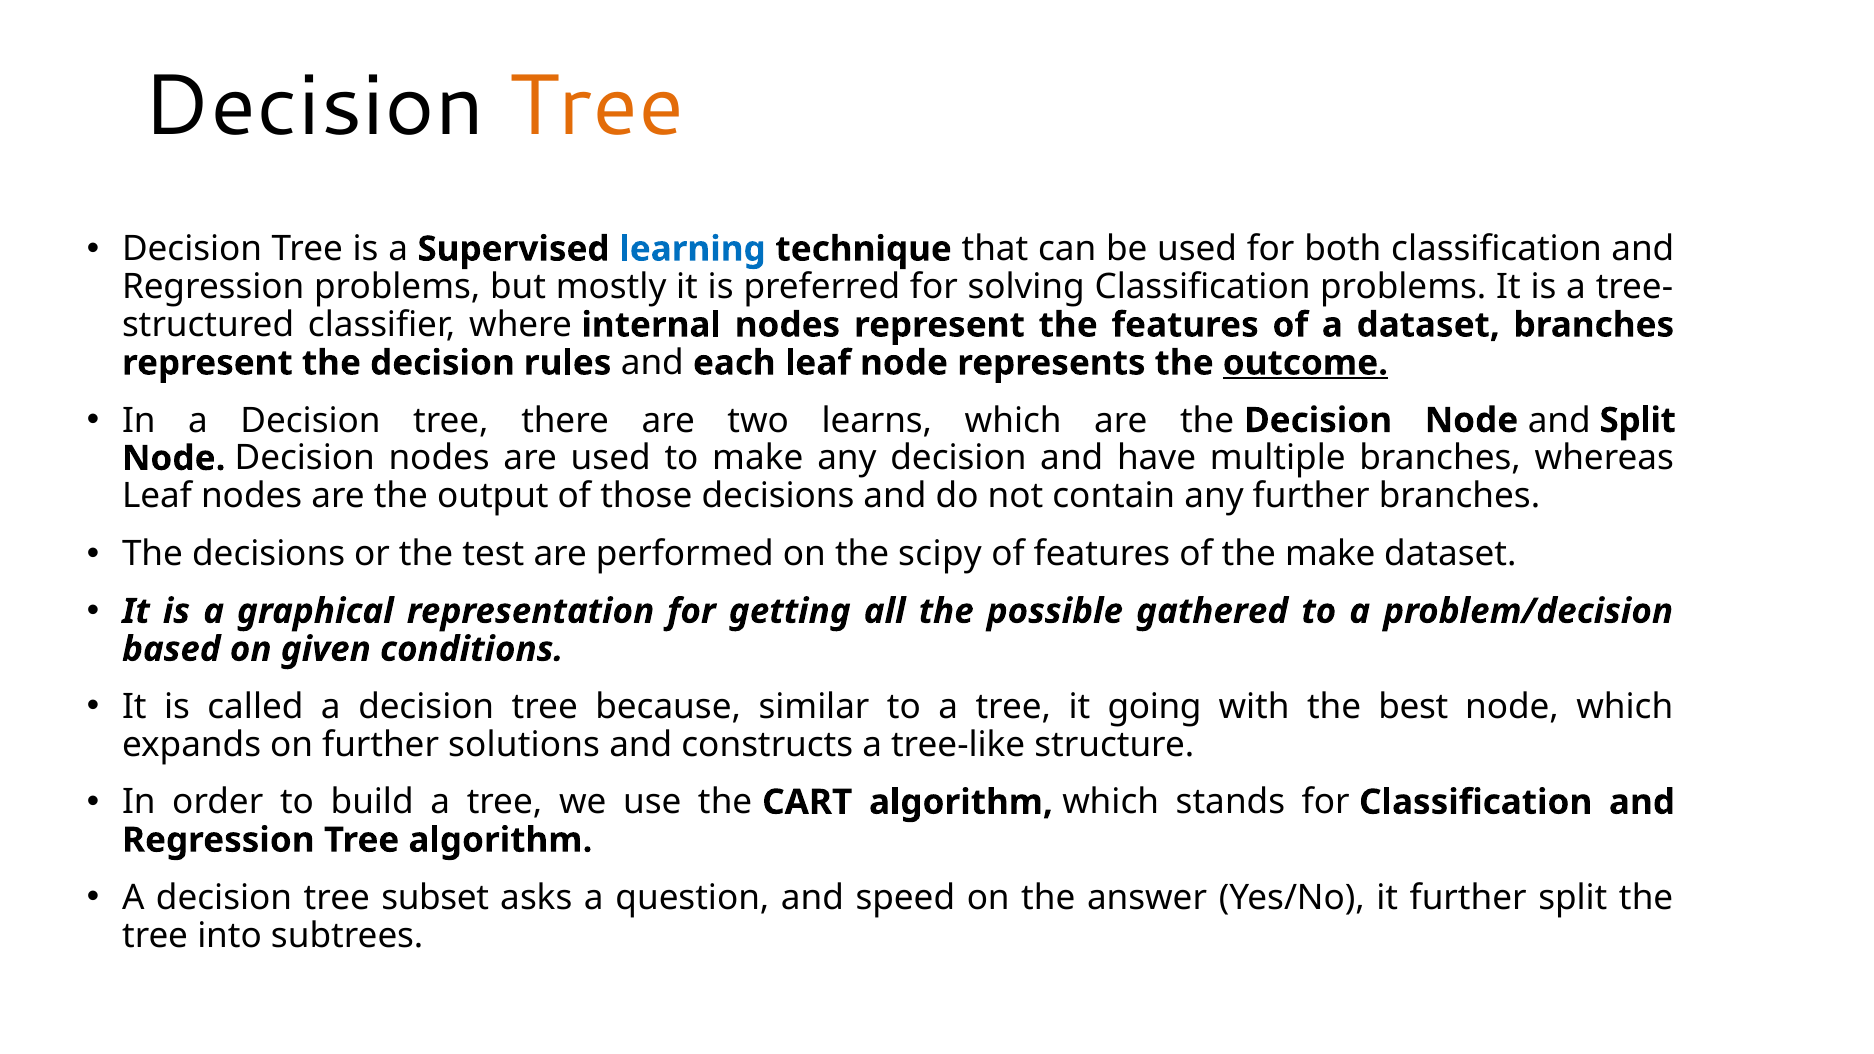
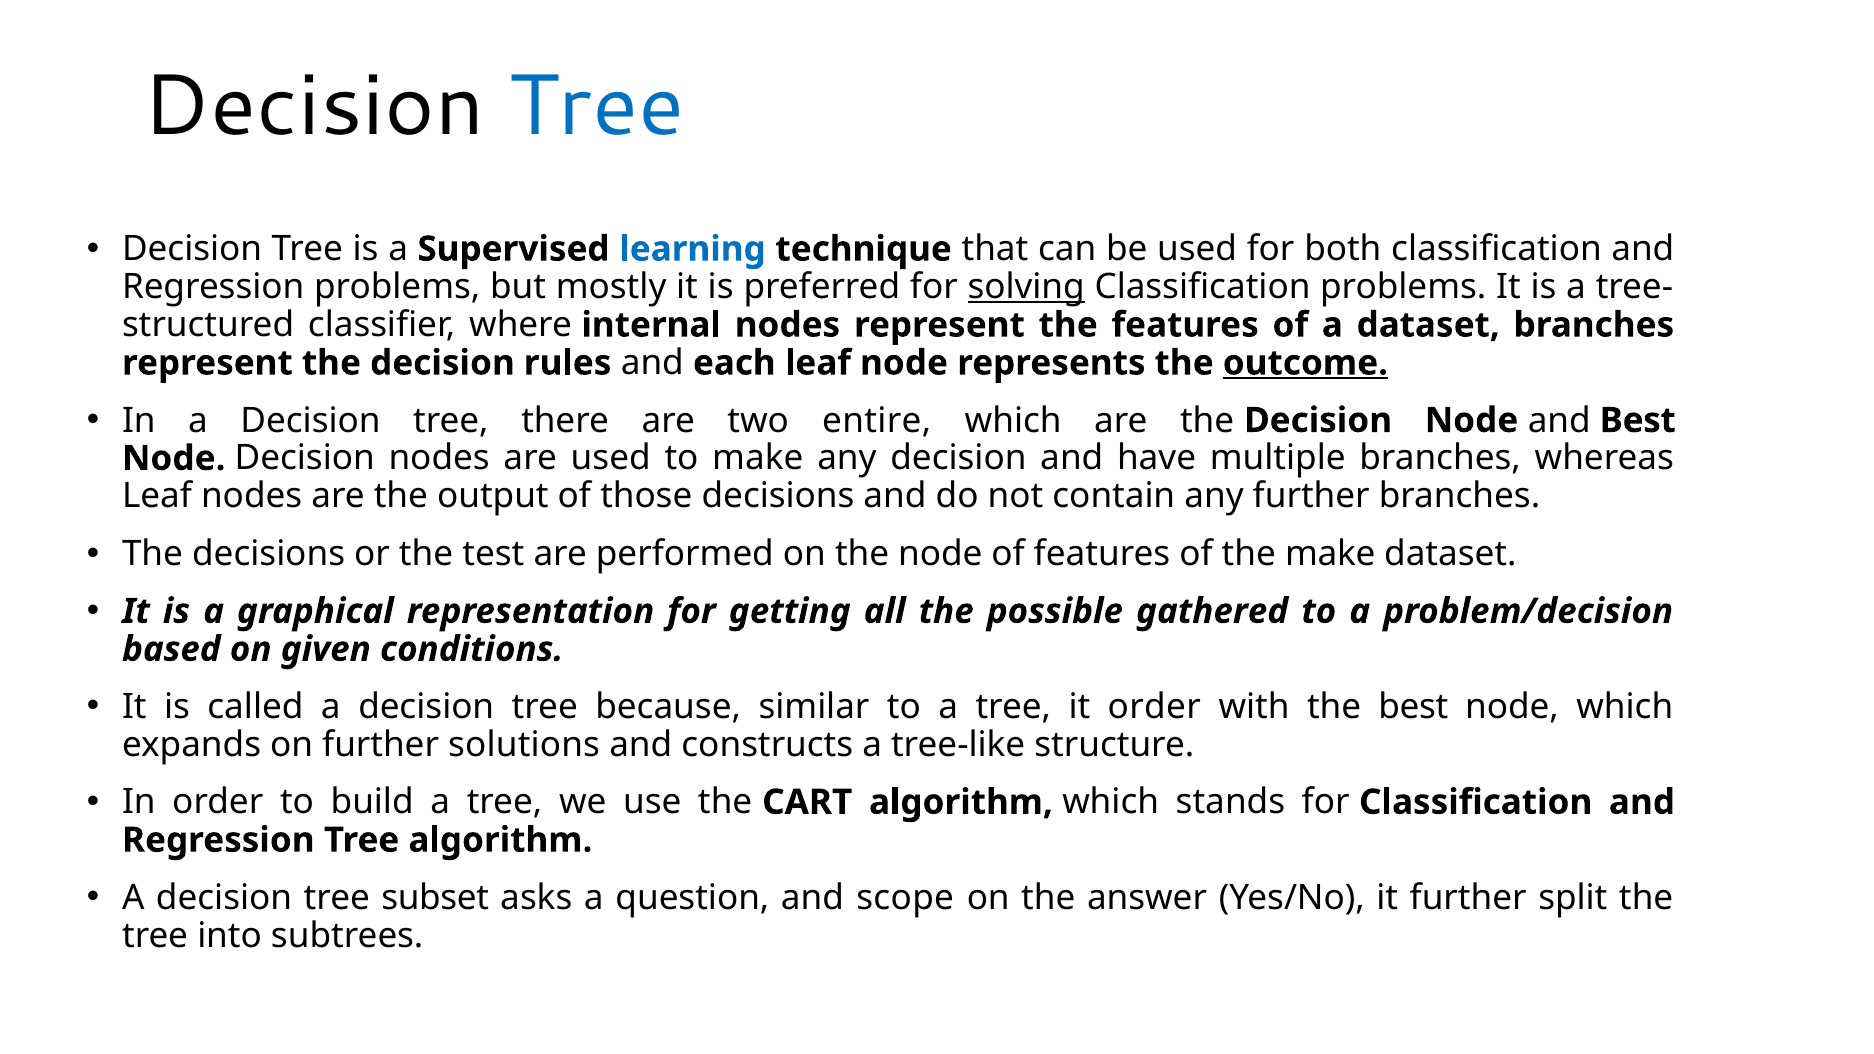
Tree colour: orange -> blue (597, 106)
solving underline: none -> present (1026, 287)
learns: learns -> entire (877, 420)
and Split: Split -> Best (1638, 420)
the scipy: scipy -> node (940, 554)
it going: going -> order (1154, 707)
speed: speed -> scope (905, 898)
